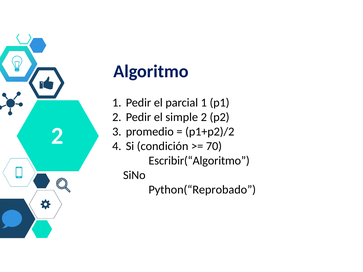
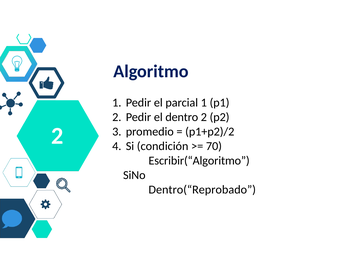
simple: simple -> dentro (182, 117)
Python(“Reprobado: Python(“Reprobado -> Dentro(“Reprobado (202, 190)
